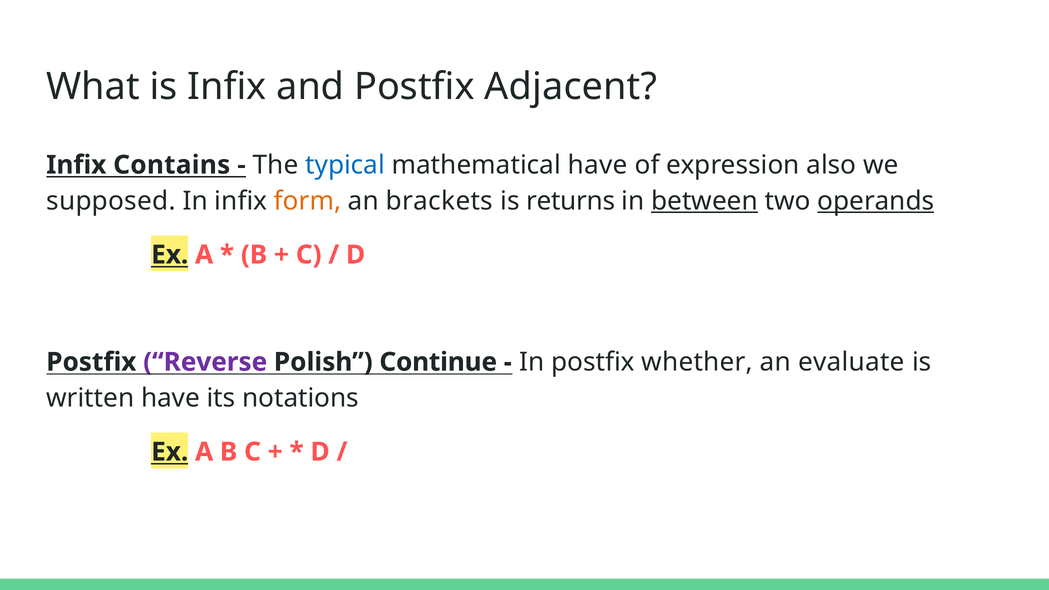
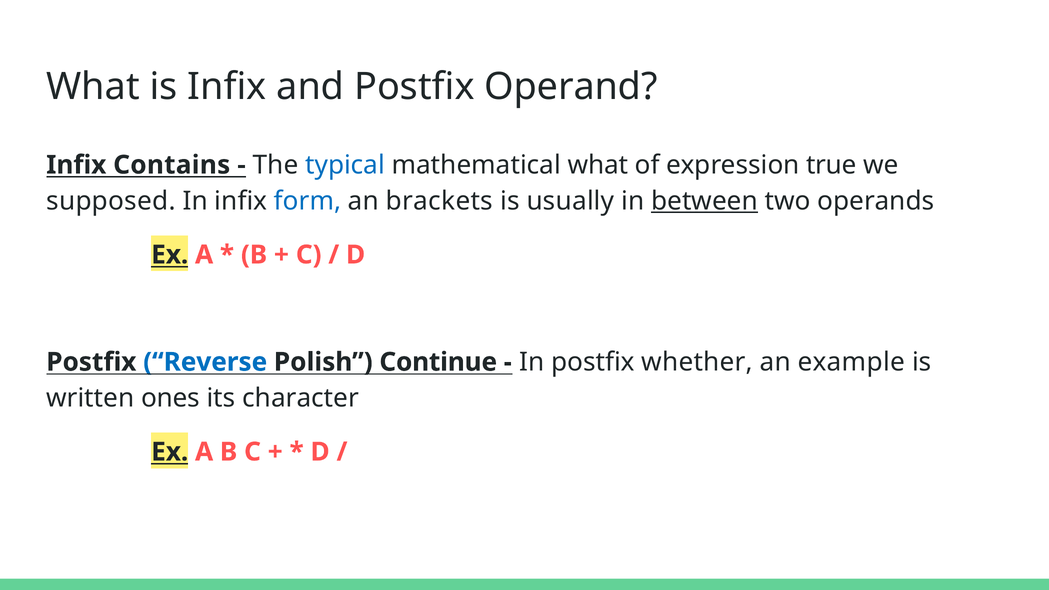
Adjacent: Adjacent -> Operand (571, 87)
mathematical have: have -> what (598, 165)
also: also -> true (831, 165)
form colour: orange -> blue (307, 201)
returns: returns -> usually (570, 201)
operands underline: present -> none (876, 201)
Reverse colour: purple -> blue (205, 362)
evaluate: evaluate -> example (851, 362)
written have: have -> ones (171, 398)
notations: notations -> character (301, 398)
